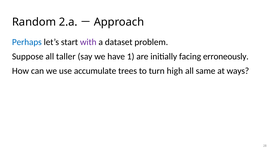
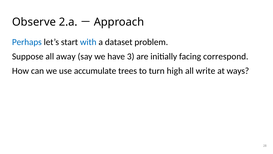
Random: Random -> Observe (34, 22)
with colour: purple -> blue (88, 42)
taller: taller -> away (66, 56)
1: 1 -> 3 (131, 56)
erroneously: erroneously -> correspond (226, 56)
same: same -> write (206, 71)
